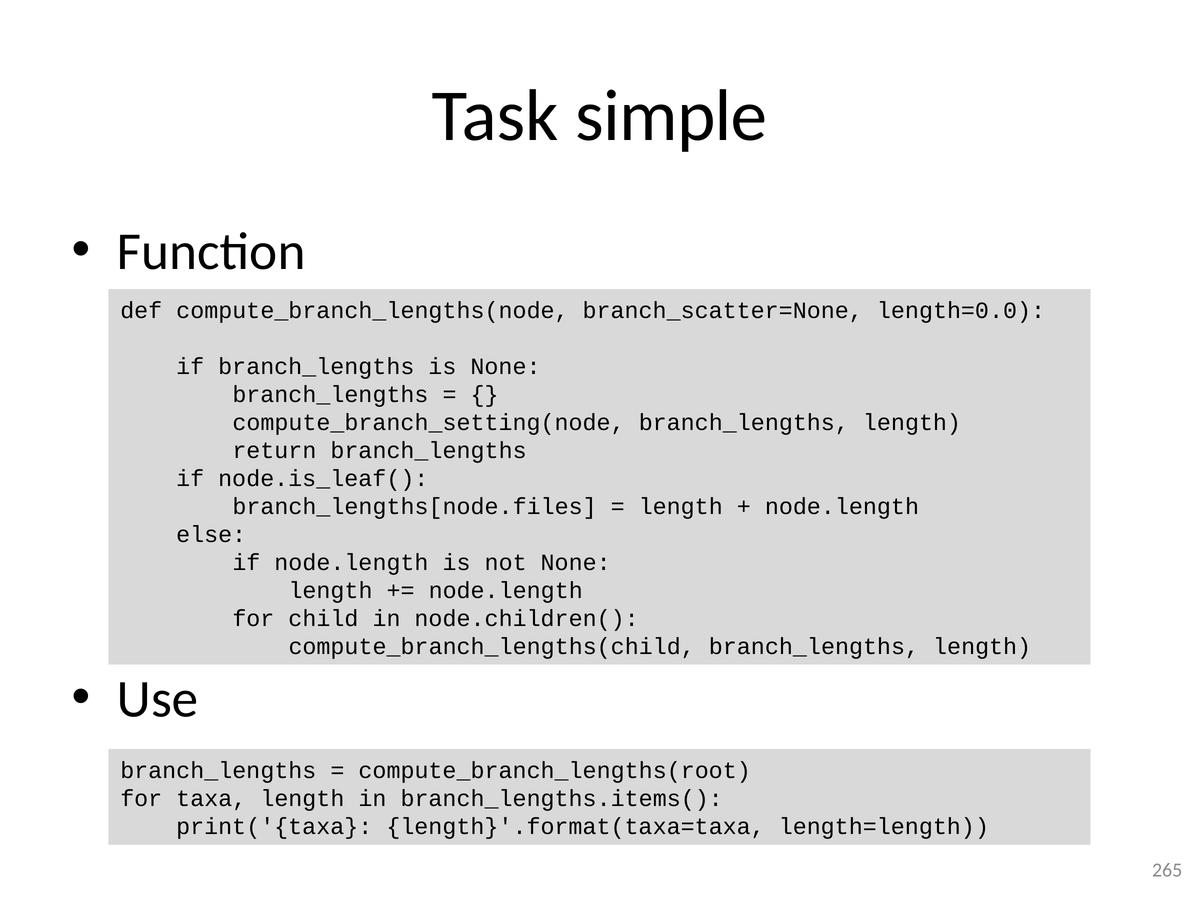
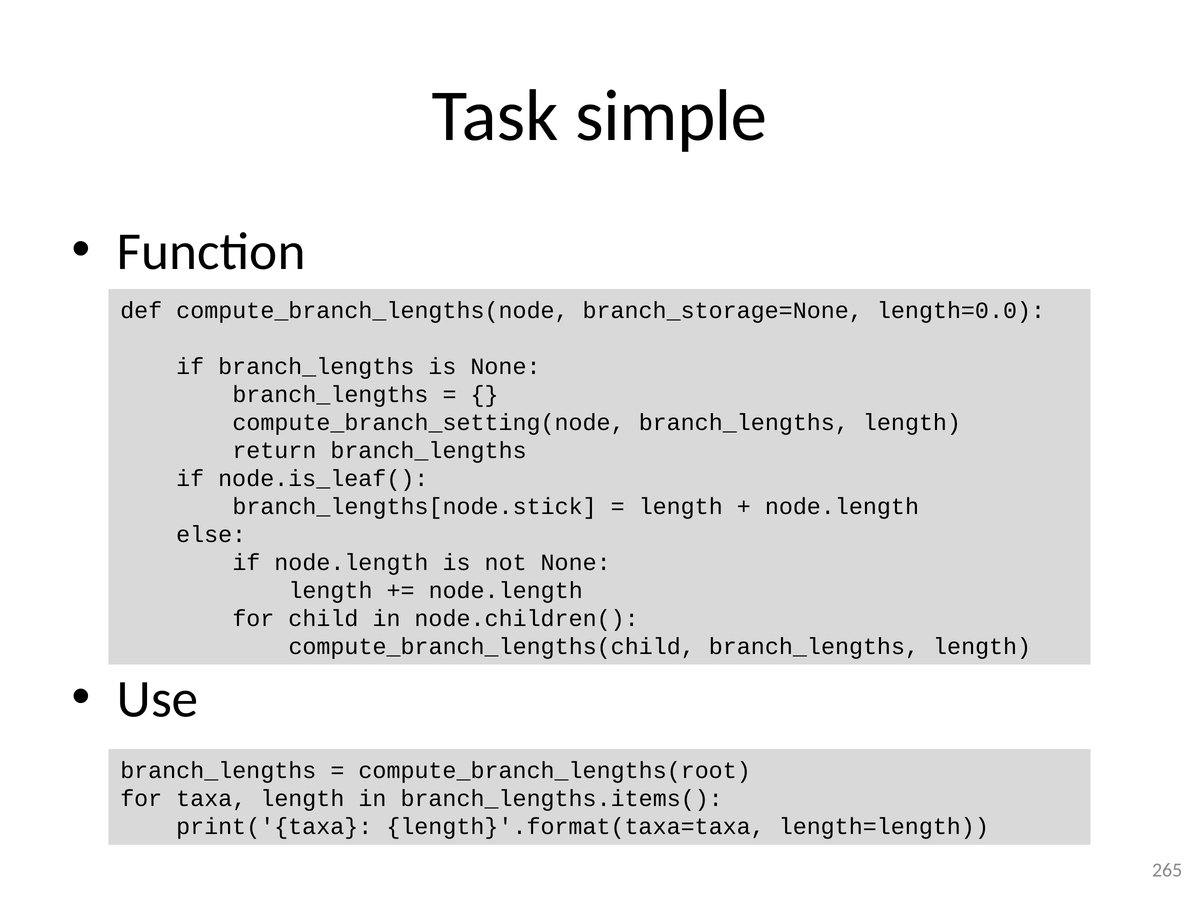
branch_scatter=None: branch_scatter=None -> branch_storage=None (723, 311)
branch_lengths[node.files: branch_lengths[node.files -> branch_lengths[node.stick (415, 507)
